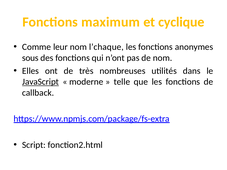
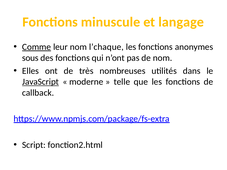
maximum: maximum -> minuscule (111, 22)
cyclique: cyclique -> langage (181, 22)
Comme underline: none -> present (37, 47)
